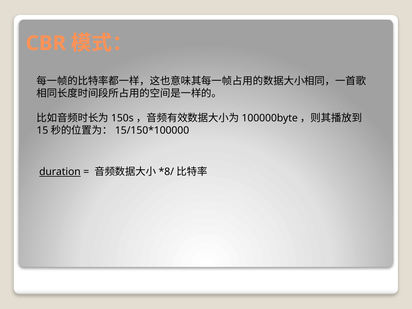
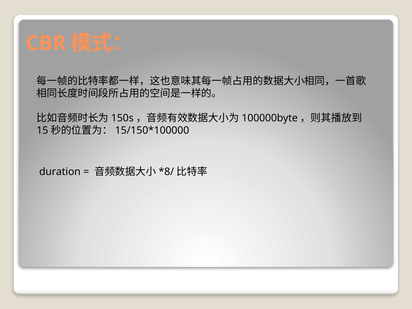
duration underline: present -> none (60, 172)
